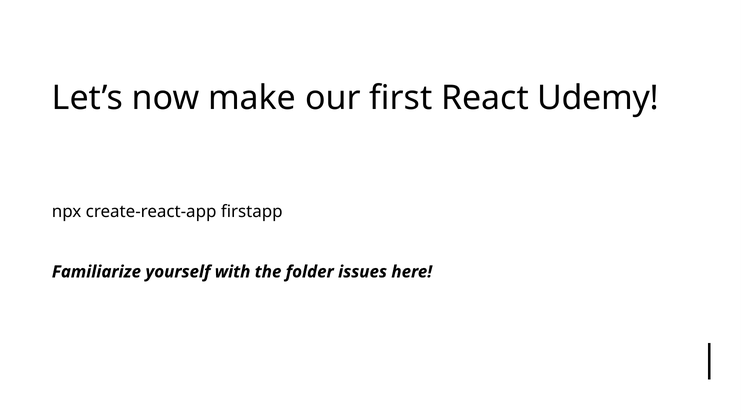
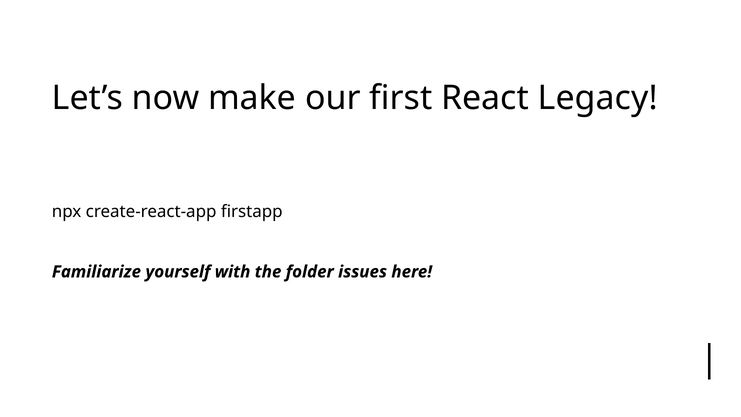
Udemy: Udemy -> Legacy (598, 98)
